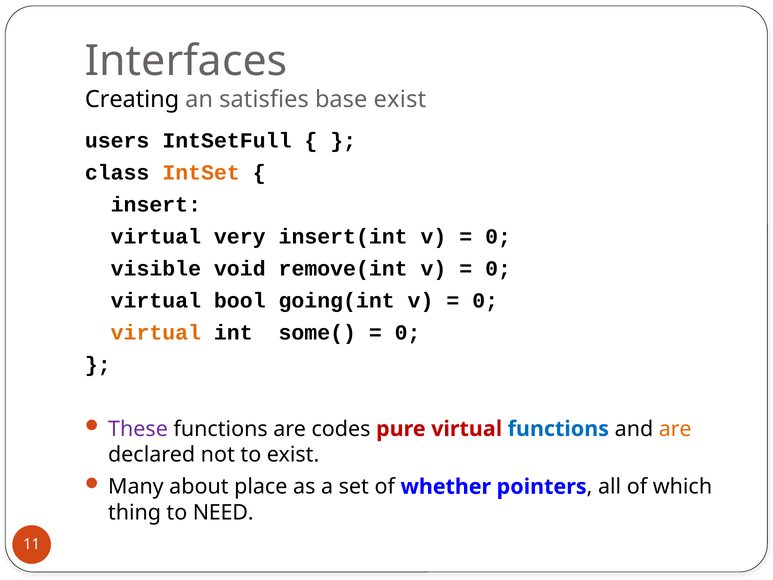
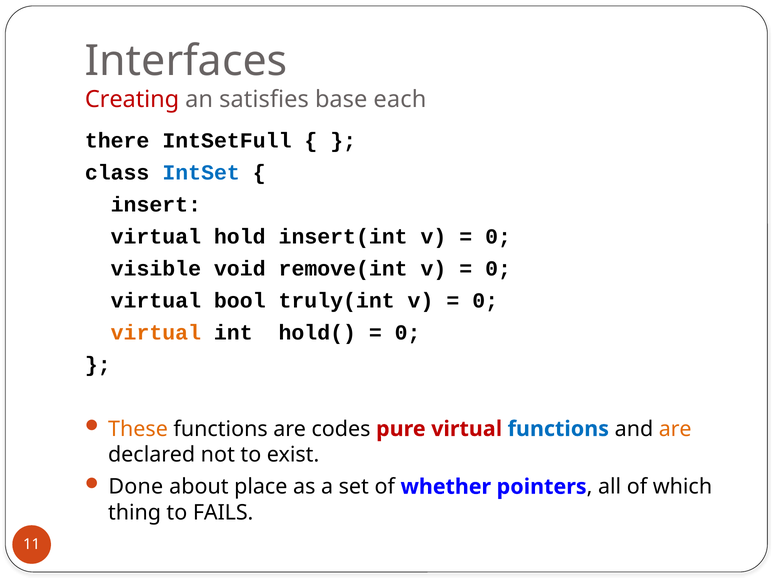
Creating colour: black -> red (132, 100)
base exist: exist -> each (400, 100)
users: users -> there (117, 141)
IntSet colour: orange -> blue (201, 173)
very: very -> hold (240, 237)
going(int: going(int -> truly(int (337, 301)
some(: some( -> hold( (317, 333)
These colour: purple -> orange (138, 429)
Many: Many -> Done (136, 487)
NEED: NEED -> FAILS (223, 512)
